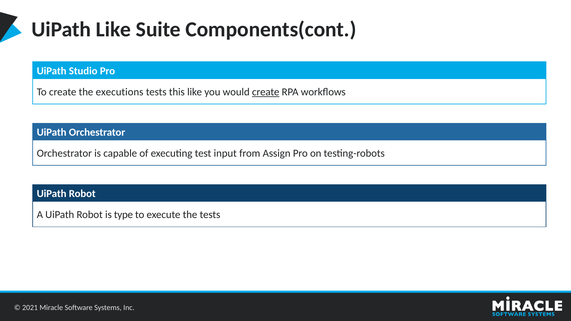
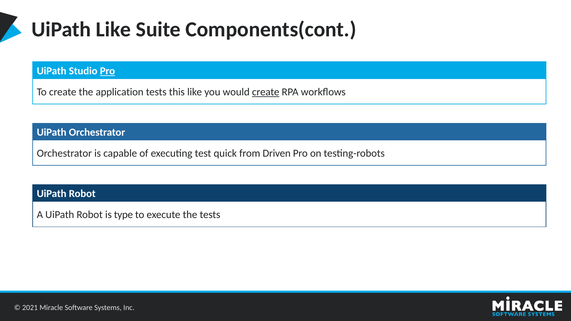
Pro underline: none -> present (107, 71)
executions: executions -> application (120, 92)
input: input -> quick (225, 153)
Assign: Assign -> Driven (277, 153)
